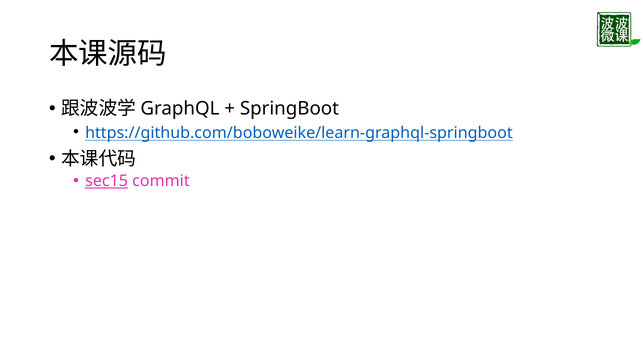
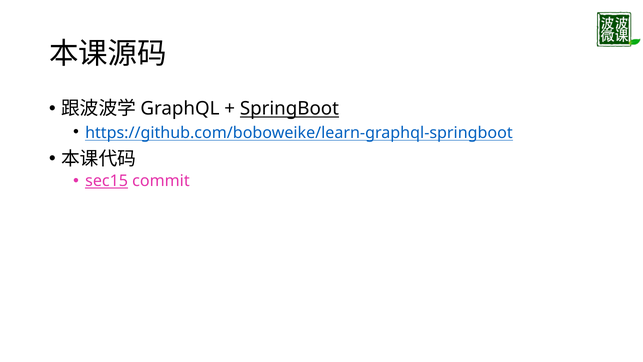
SpringBoot underline: none -> present (289, 109)
